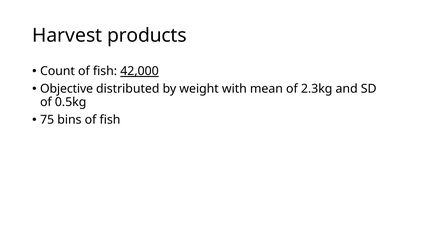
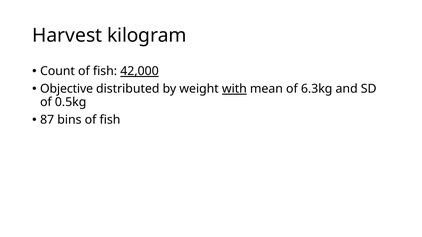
products: products -> kilogram (147, 35)
with underline: none -> present (234, 89)
2.3kg: 2.3kg -> 6.3kg (317, 89)
75: 75 -> 87 (47, 120)
